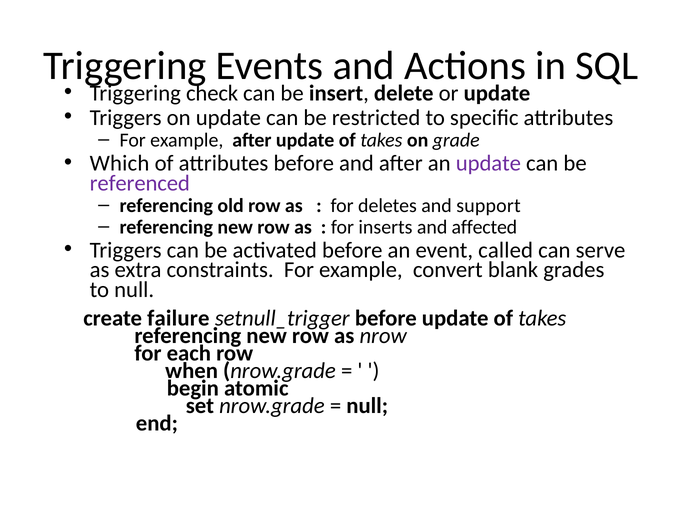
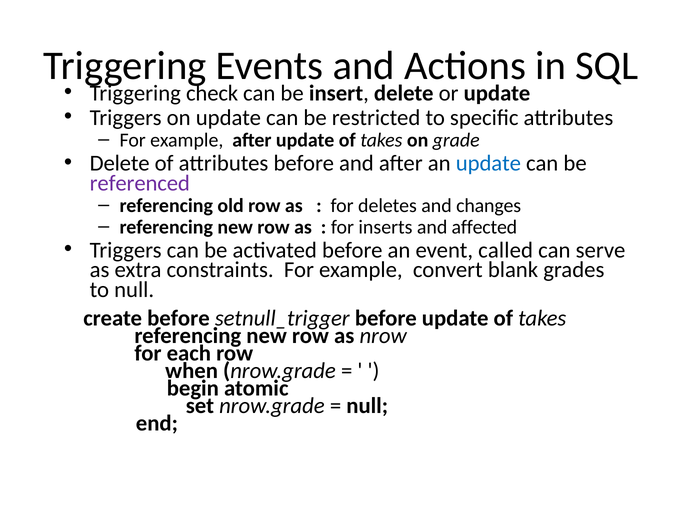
Which: Which -> Delete (120, 164)
update colour: purple -> blue (488, 164)
support: support -> changes (489, 206)
create failure: failure -> before (178, 319)
